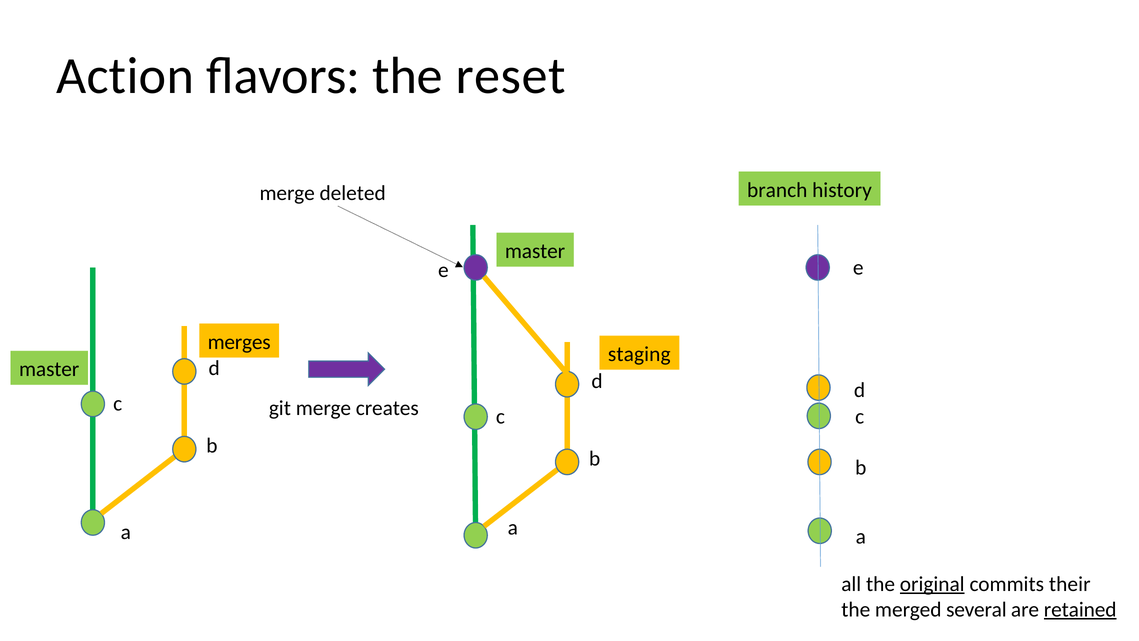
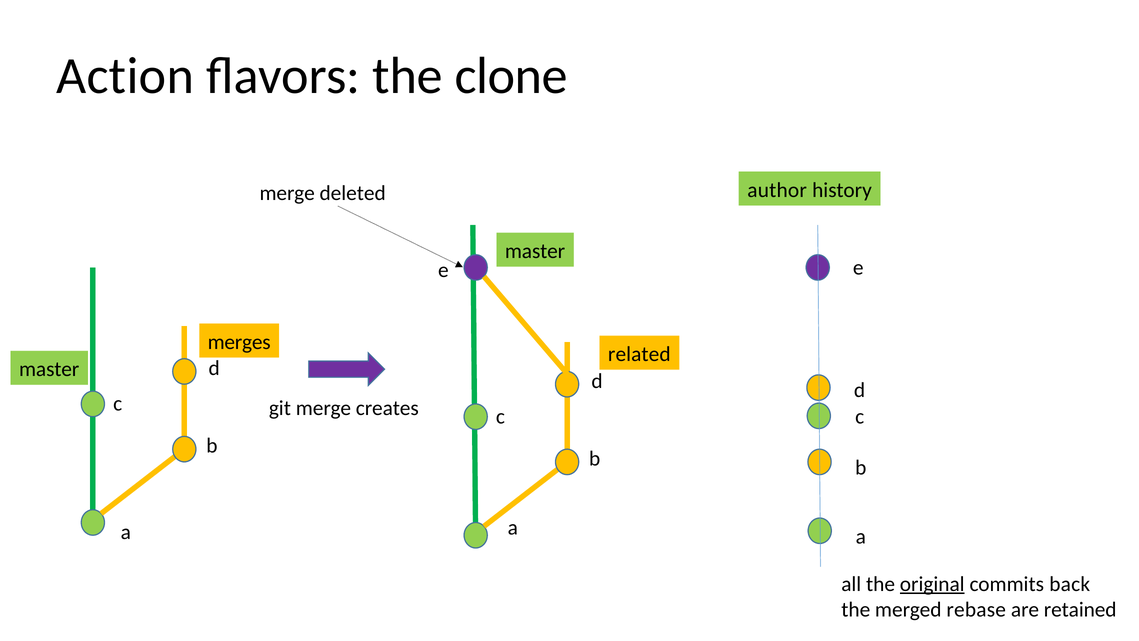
reset: reset -> clone (511, 76)
branch: branch -> author (777, 190)
staging: staging -> related (639, 354)
their: their -> back (1070, 584)
several: several -> rebase (976, 609)
retained underline: present -> none (1080, 609)
